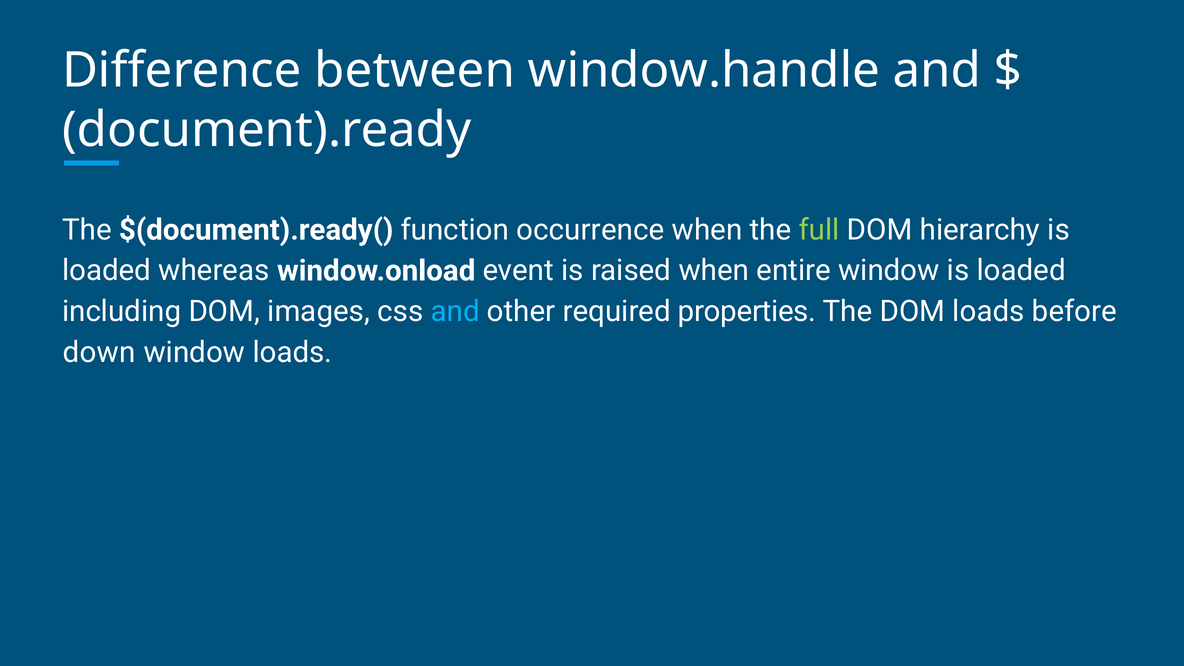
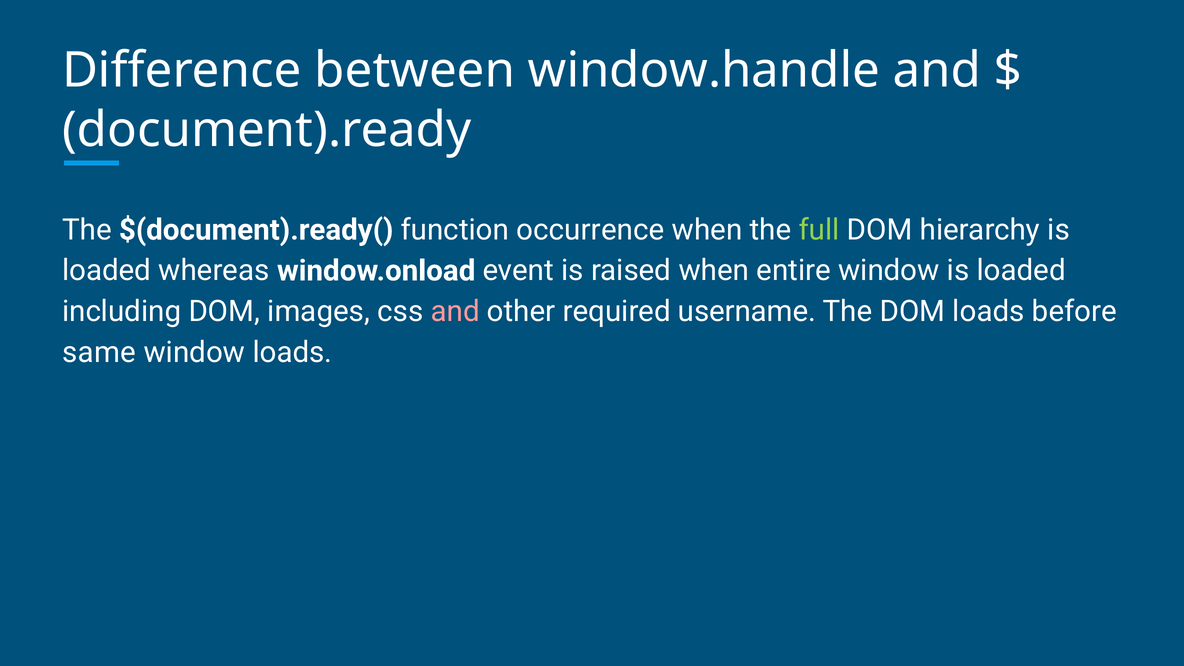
and colour: light blue -> pink (455, 312)
properties: properties -> username (747, 312)
down: down -> same (99, 352)
